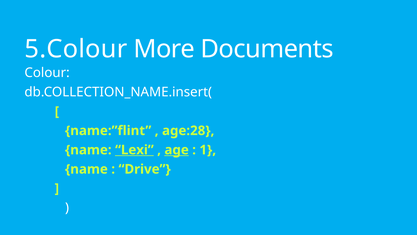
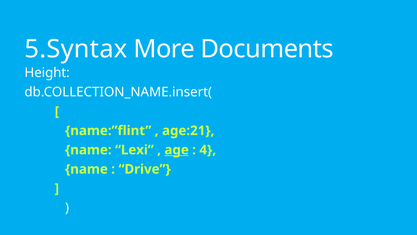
5.Colour: 5.Colour -> 5.Syntax (76, 49)
Colour: Colour -> Height (47, 73)
age:28: age:28 -> age:21 (188, 130)
Lexi underline: present -> none (134, 150)
1: 1 -> 4 (208, 150)
